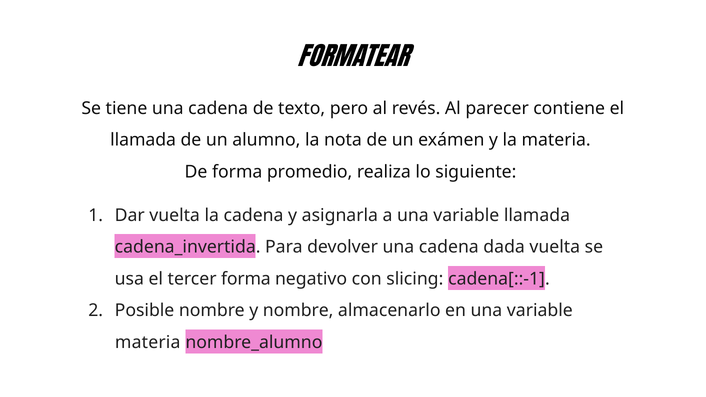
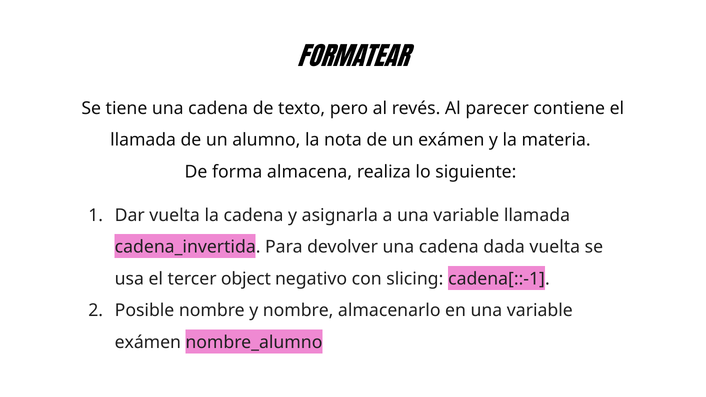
promedio: promedio -> almacena (310, 172)
tercer forma: forma -> object (246, 279)
materia: materia -> exámen (148, 342)
